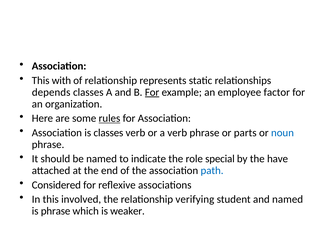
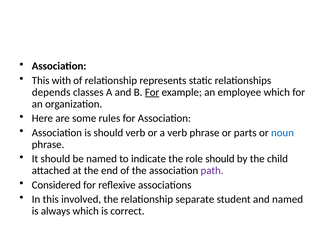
employee factor: factor -> which (277, 92)
rules underline: present -> none (109, 118)
is classes: classes -> should (108, 132)
role special: special -> should (220, 159)
have: have -> child (277, 159)
path colour: blue -> purple (212, 170)
verifying: verifying -> separate (195, 199)
is phrase: phrase -> always (56, 211)
weaker: weaker -> correct (127, 211)
